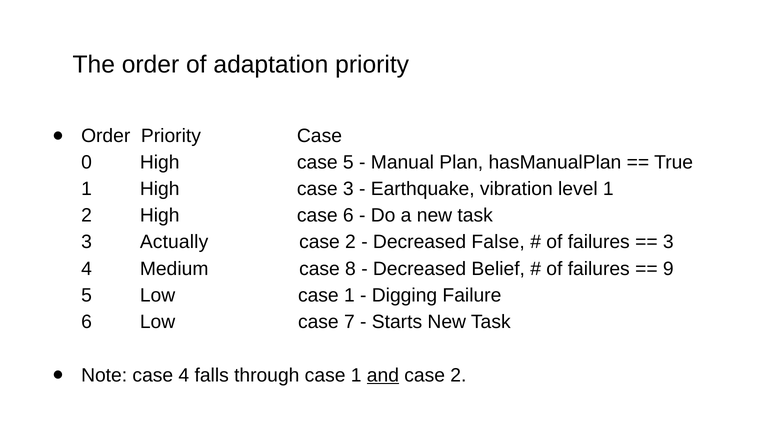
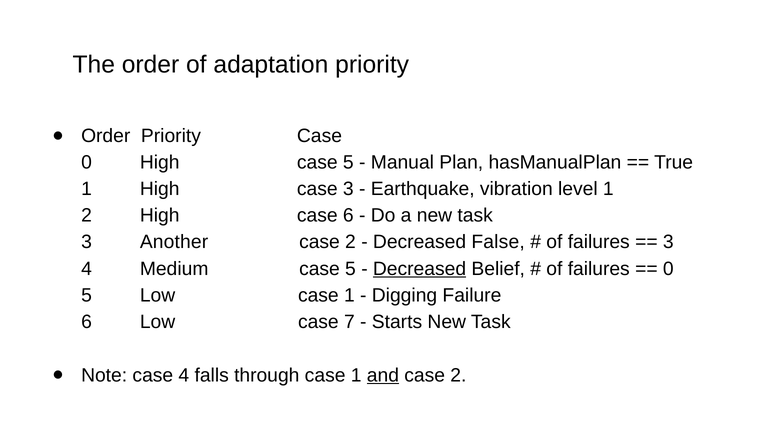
Actually: Actually -> Another (174, 242)
Medium case 8: 8 -> 5 (350, 269)
Decreased underline: none -> present (420, 269)
9: 9 -> 0 (668, 269)
